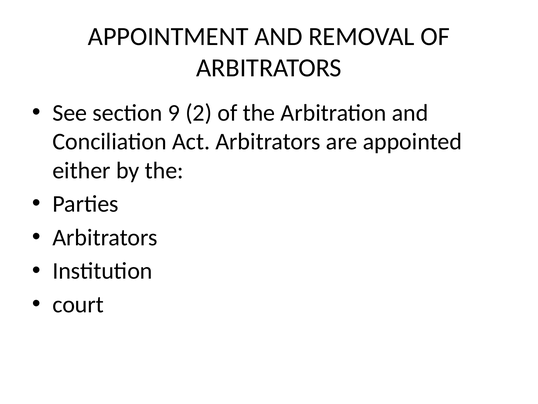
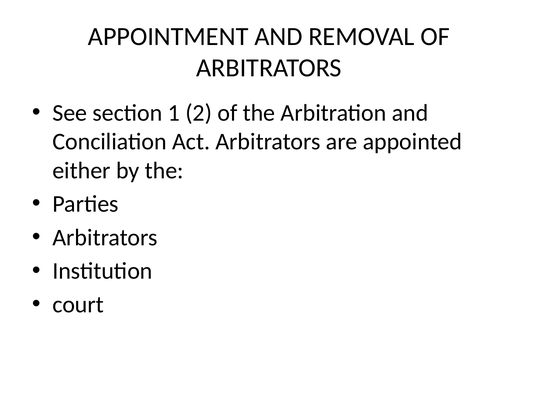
9: 9 -> 1 (174, 113)
